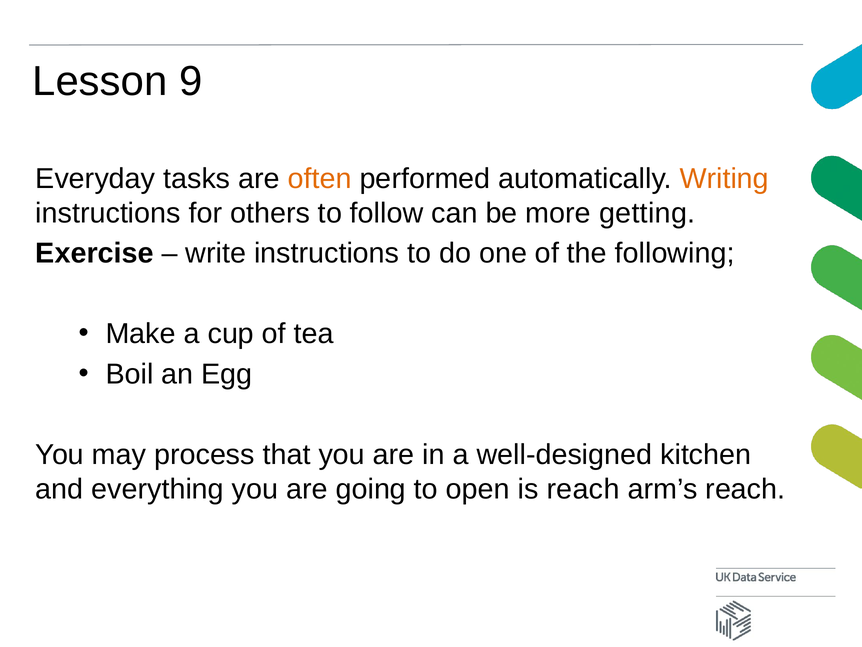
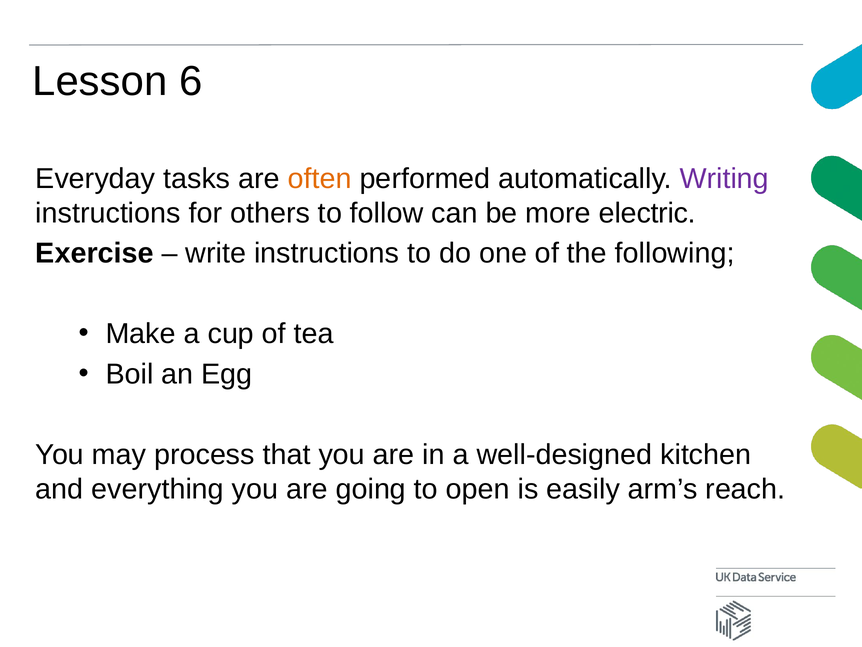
9: 9 -> 6 (191, 81)
Writing colour: orange -> purple (724, 178)
getting: getting -> electric (647, 213)
is reach: reach -> easily (583, 489)
